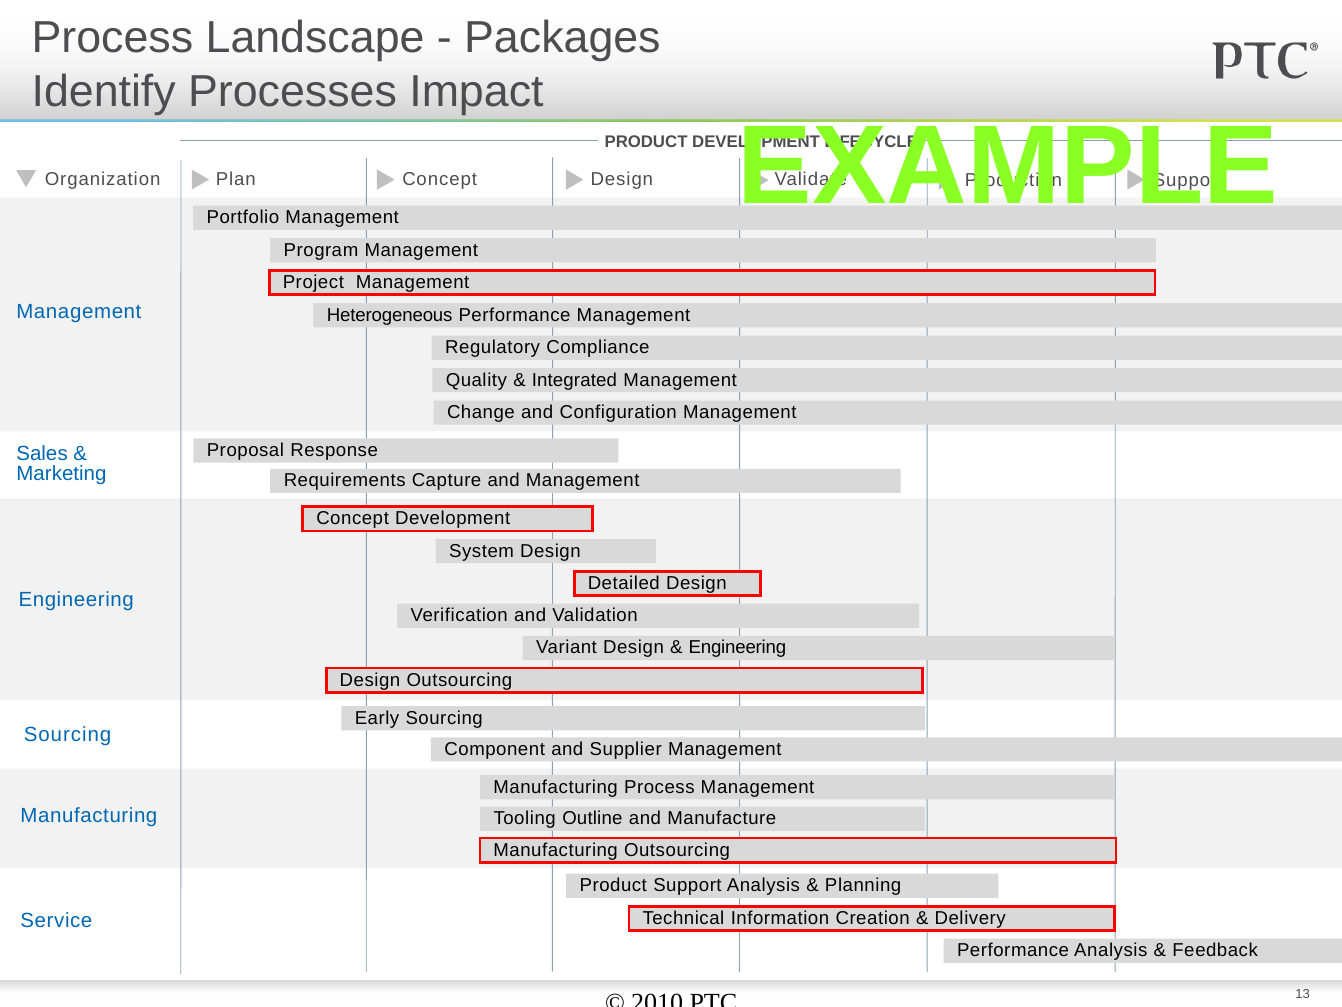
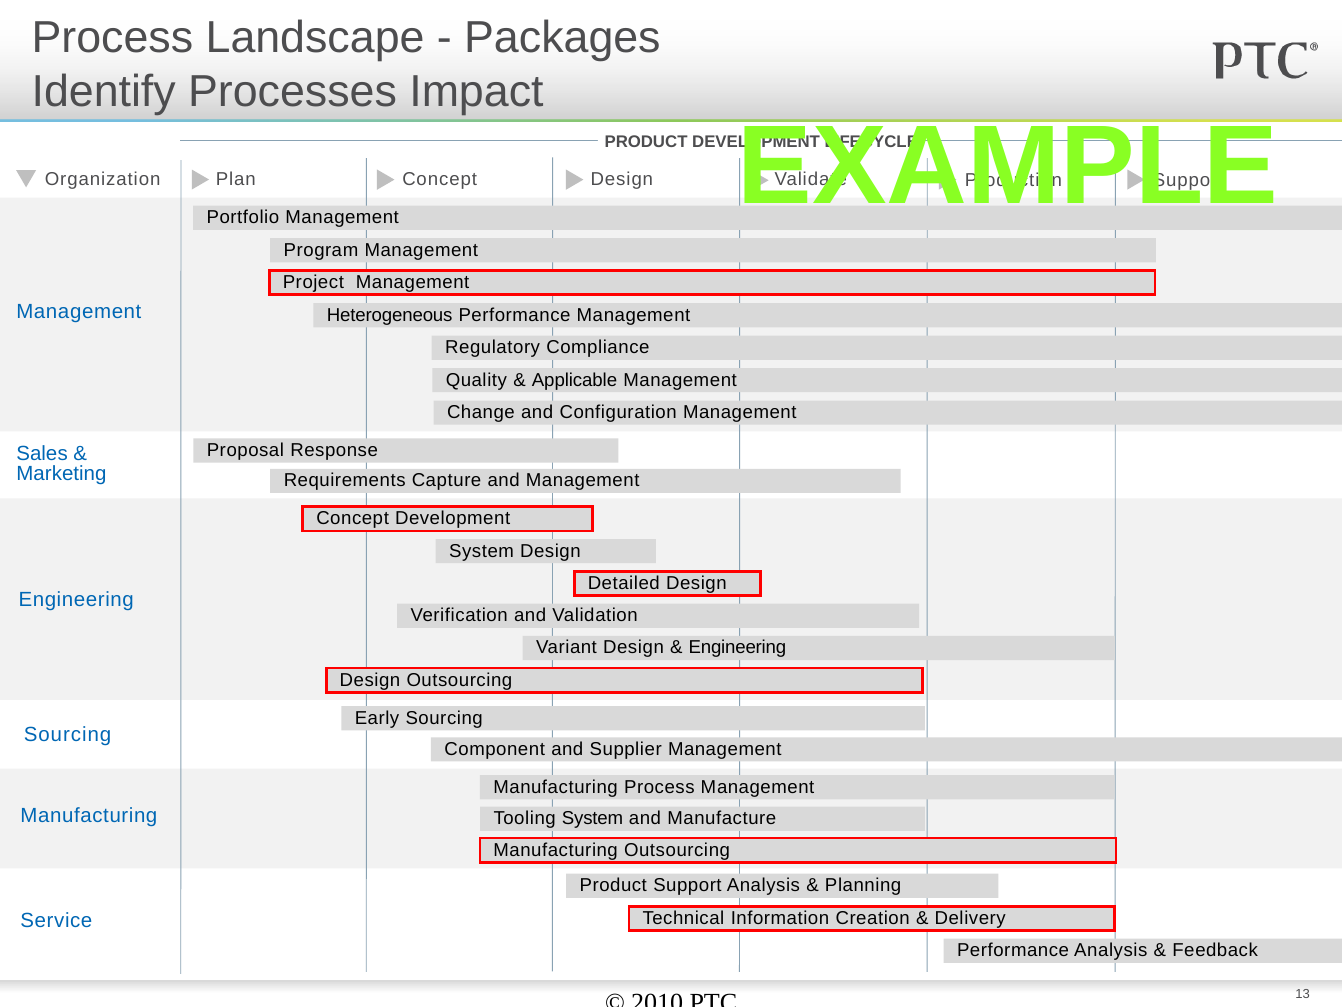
Integrated: Integrated -> Applicable (575, 380)
Tooling Outline: Outline -> System (593, 818)
